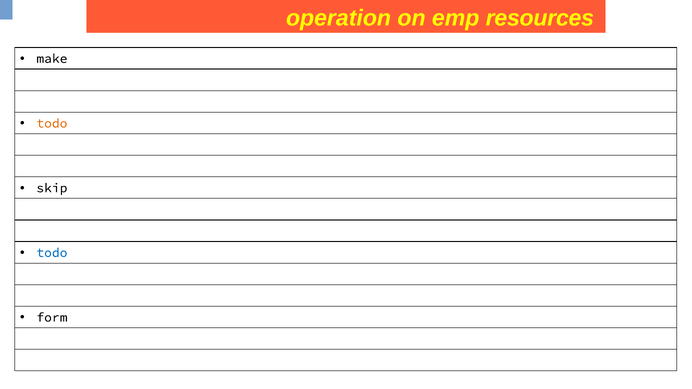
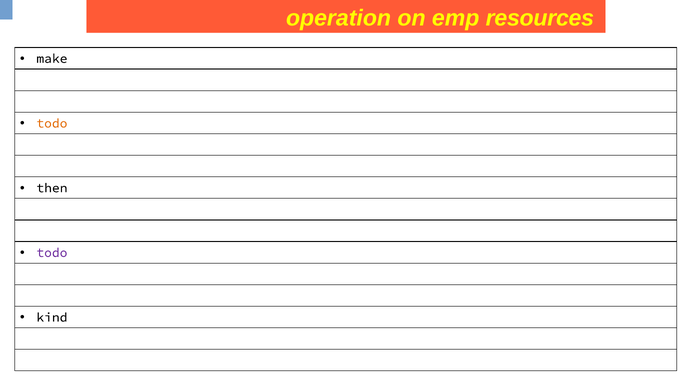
skip: skip -> then (52, 188)
todo colour: blue -> purple (52, 253)
form: form -> kind (52, 318)
